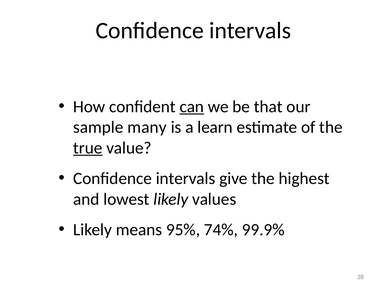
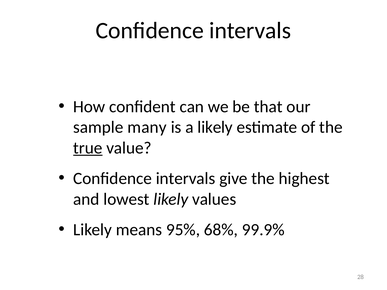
can underline: present -> none (192, 107)
a learn: learn -> likely (215, 127)
74%: 74% -> 68% (221, 230)
